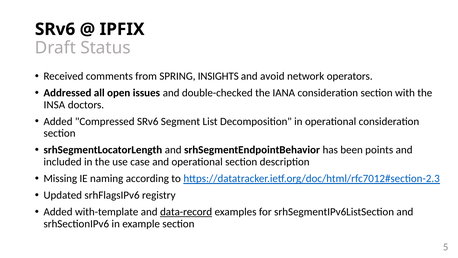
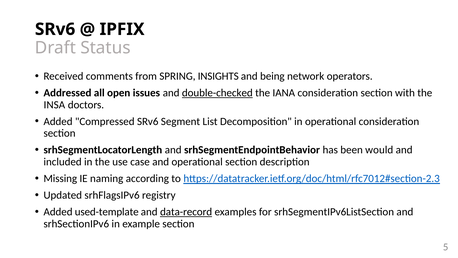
avoid: avoid -> being (272, 76)
double-checked underline: none -> present (217, 93)
points: points -> would (379, 150)
with-template: with-template -> used-template (107, 212)
